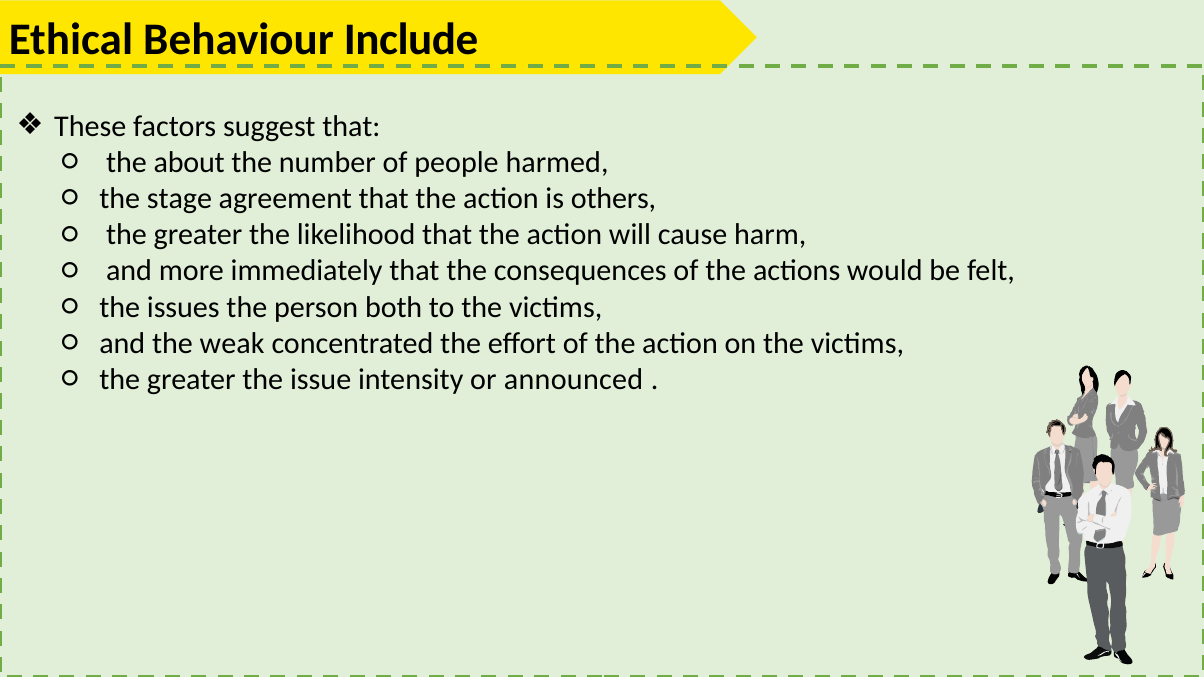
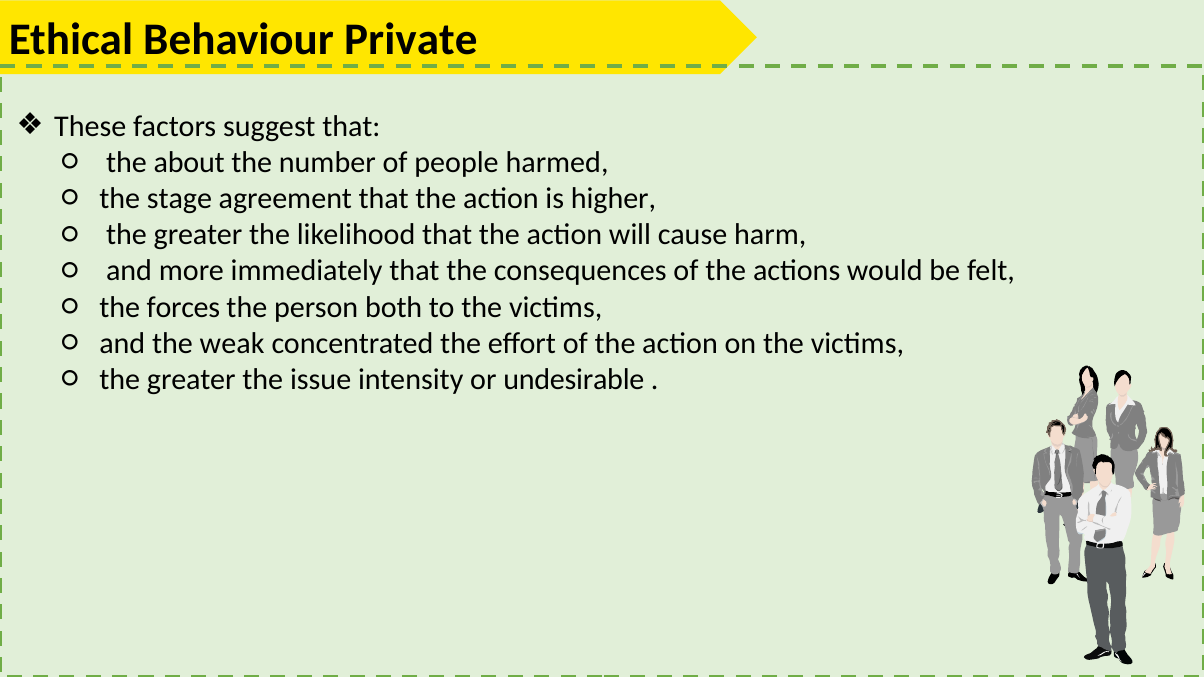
Include: Include -> Private (411, 40)
others: others -> higher (613, 199)
issues: issues -> forces (183, 307)
announced: announced -> undesirable (574, 379)
